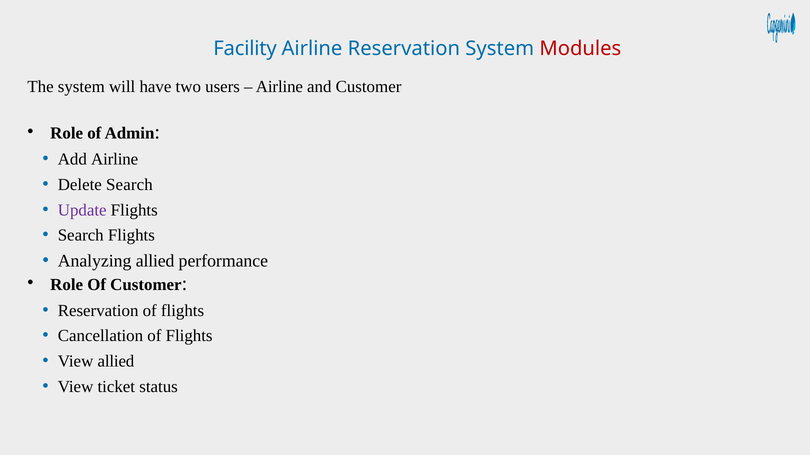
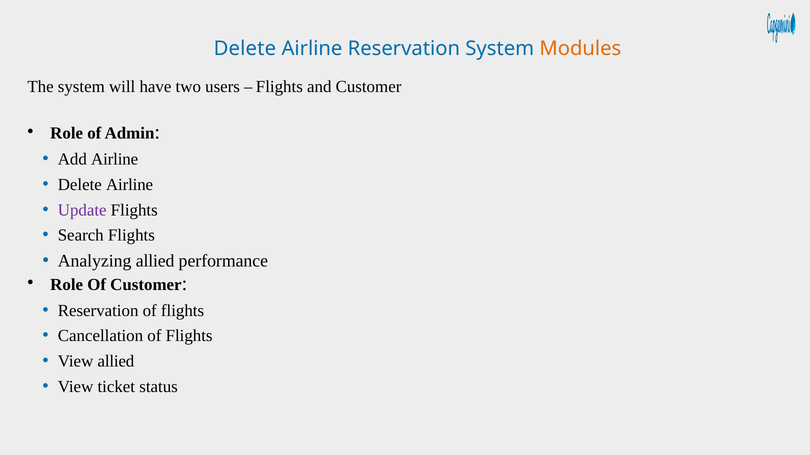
Facility: Facility -> Delete (245, 49)
Modules colour: red -> orange (580, 49)
Airline: Airline -> Flights (279, 87)
Search: Search -> Airline (130, 185)
